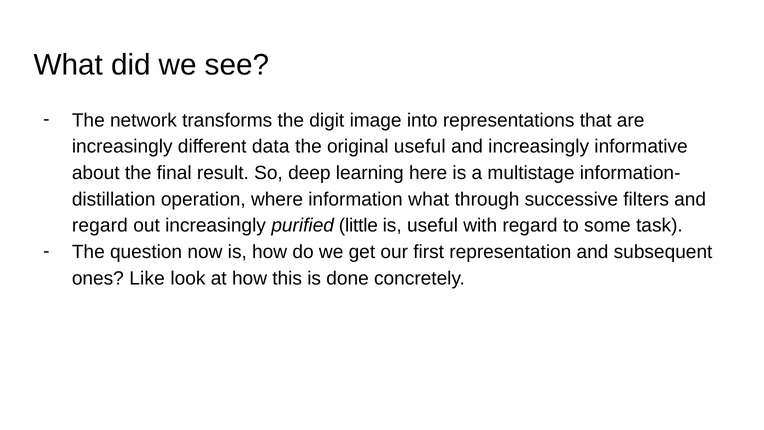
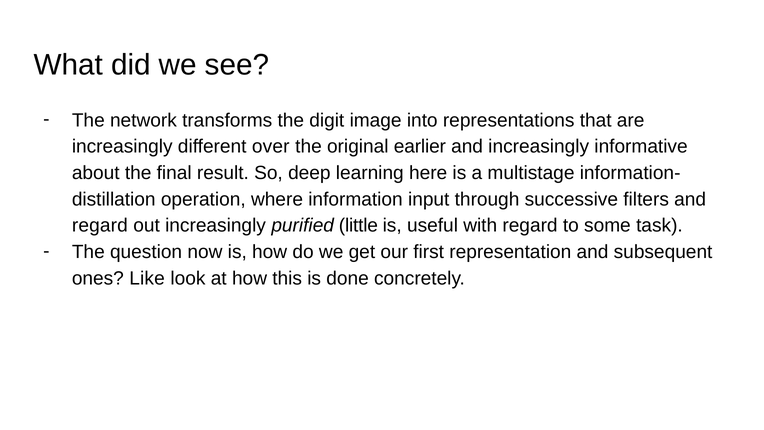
data: data -> over (271, 146)
original useful: useful -> earlier (420, 146)
information what: what -> input (429, 199)
